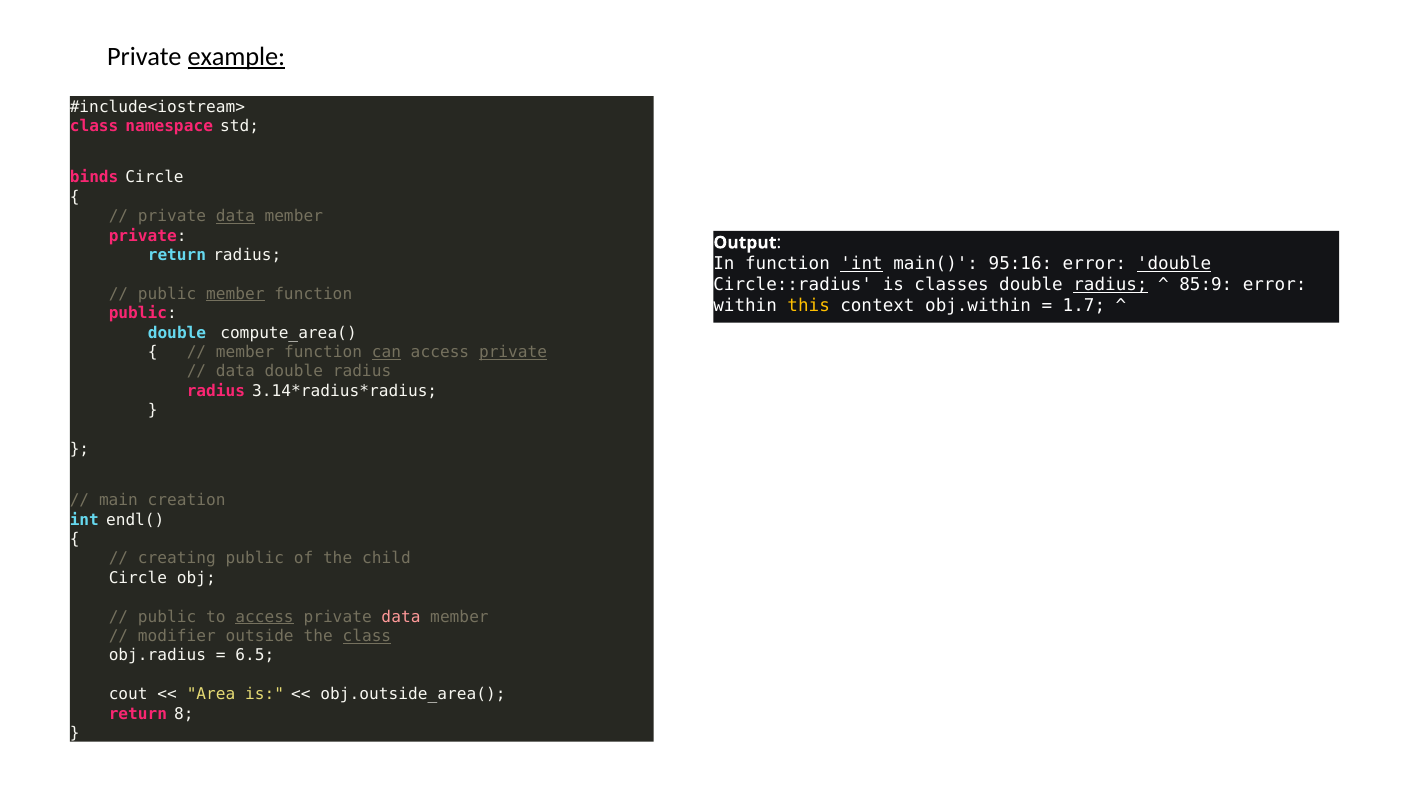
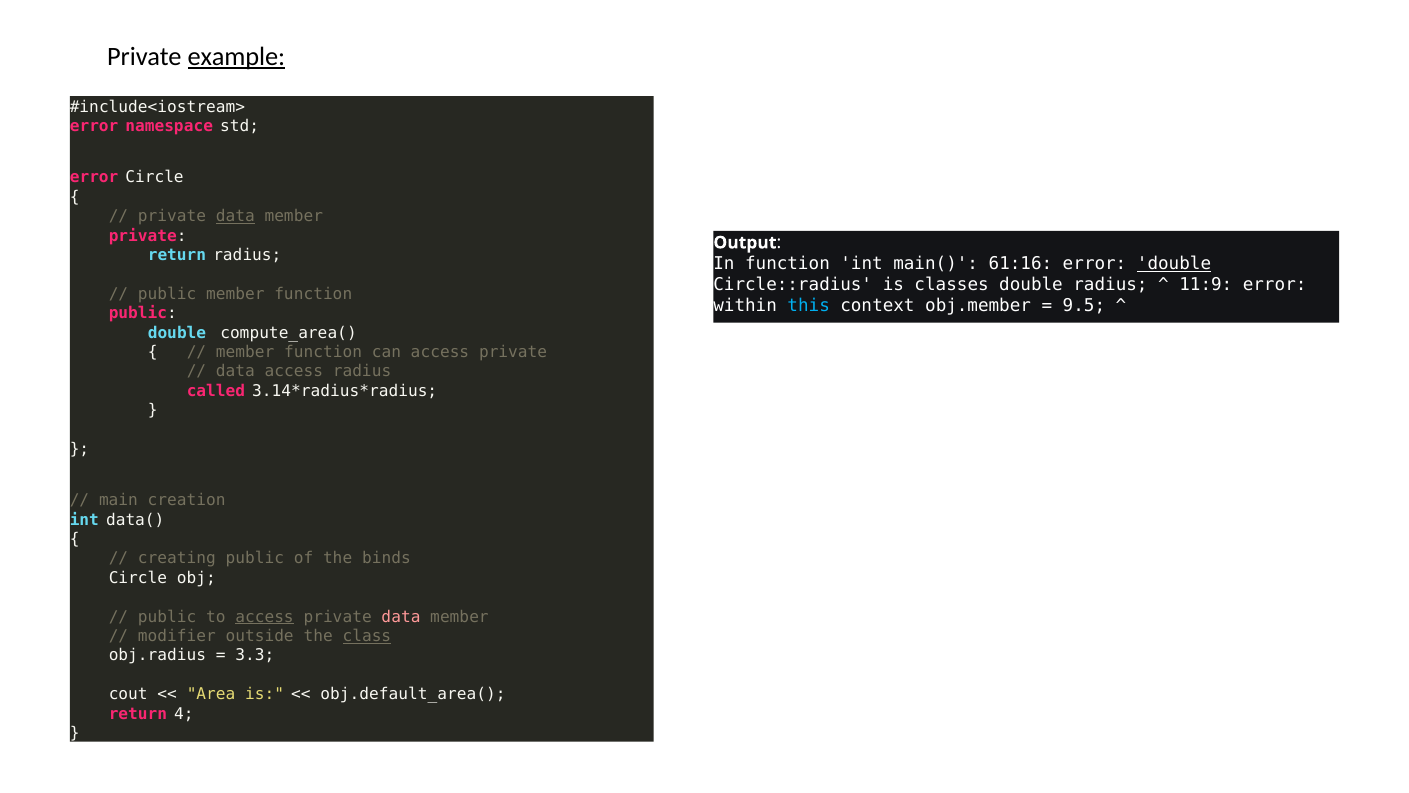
class: class -> error (94, 126)
binds: binds -> error (94, 178)
int underline: present -> none (862, 264)
95:16: 95:16 -> 61:16 (1020, 264)
radius underline: present -> none (1110, 285)
85:9: 85:9 -> 11:9 (1206, 285)
member underline: present -> none (235, 294)
this colour: yellow -> light blue (809, 306)
obj.within: obj.within -> obj.member (978, 306)
1.7: 1.7 -> 9.5 (1084, 306)
can underline: present -> none (386, 352)
private underline: present -> none (513, 352)
data double: double -> access (294, 371)
radius: radius -> called (216, 391)
endl(: endl( -> data( (135, 519)
child: child -> binds (386, 558)
6.5: 6.5 -> 3.3 (255, 655)
obj.outside_area(: obj.outside_area( -> obj.default_area( (413, 694)
8: 8 -> 4 (184, 713)
